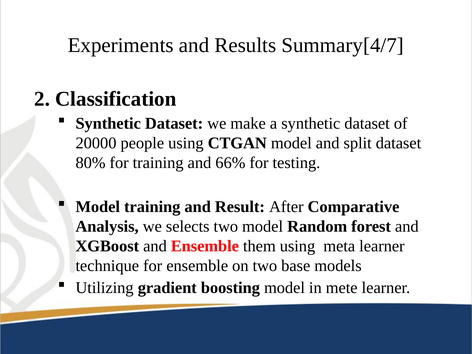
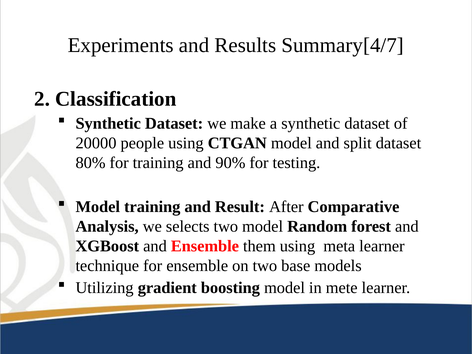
66%: 66% -> 90% (230, 163)
